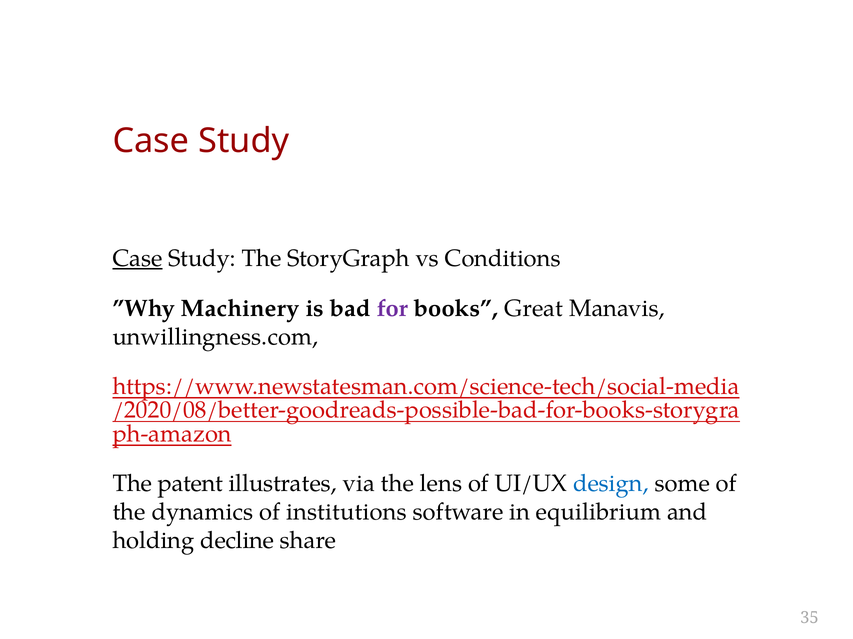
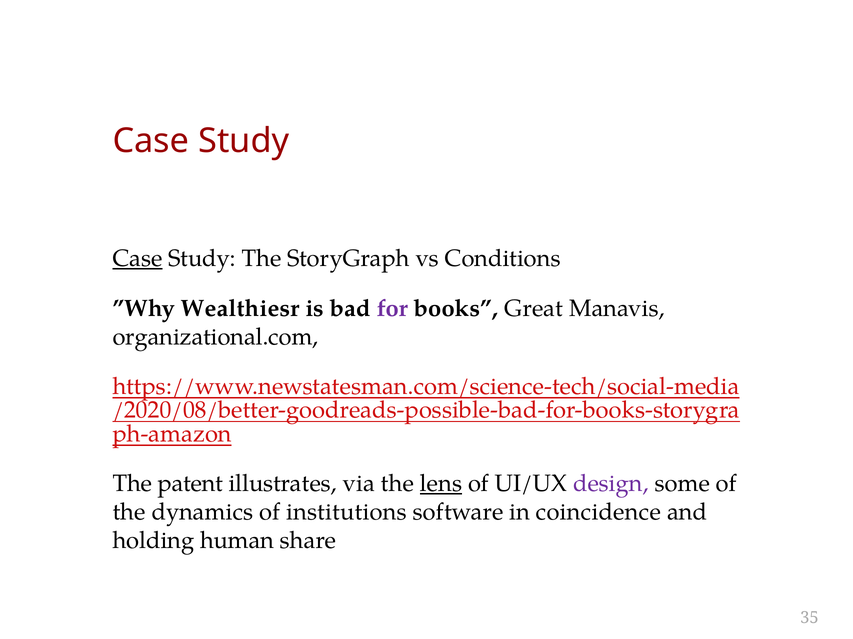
Machinery: Machinery -> Wealthiesr (240, 309)
unwillingness.com: unwillingness.com -> organizational.com (215, 337)
lens underline: none -> present (441, 484)
design colour: blue -> purple (611, 484)
equilibrium: equilibrium -> coincidence (598, 513)
decline: decline -> human (237, 541)
